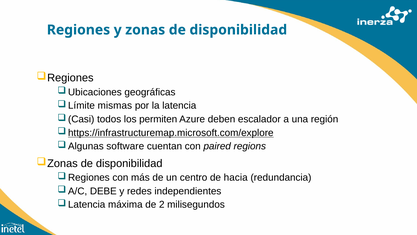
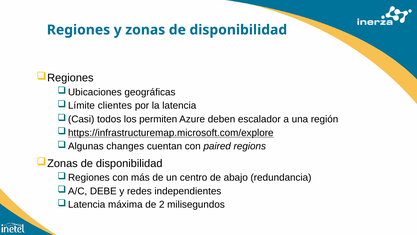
mismas: mismas -> clientes (115, 106)
software: software -> changes (125, 146)
hacia: hacia -> abajo (236, 177)
